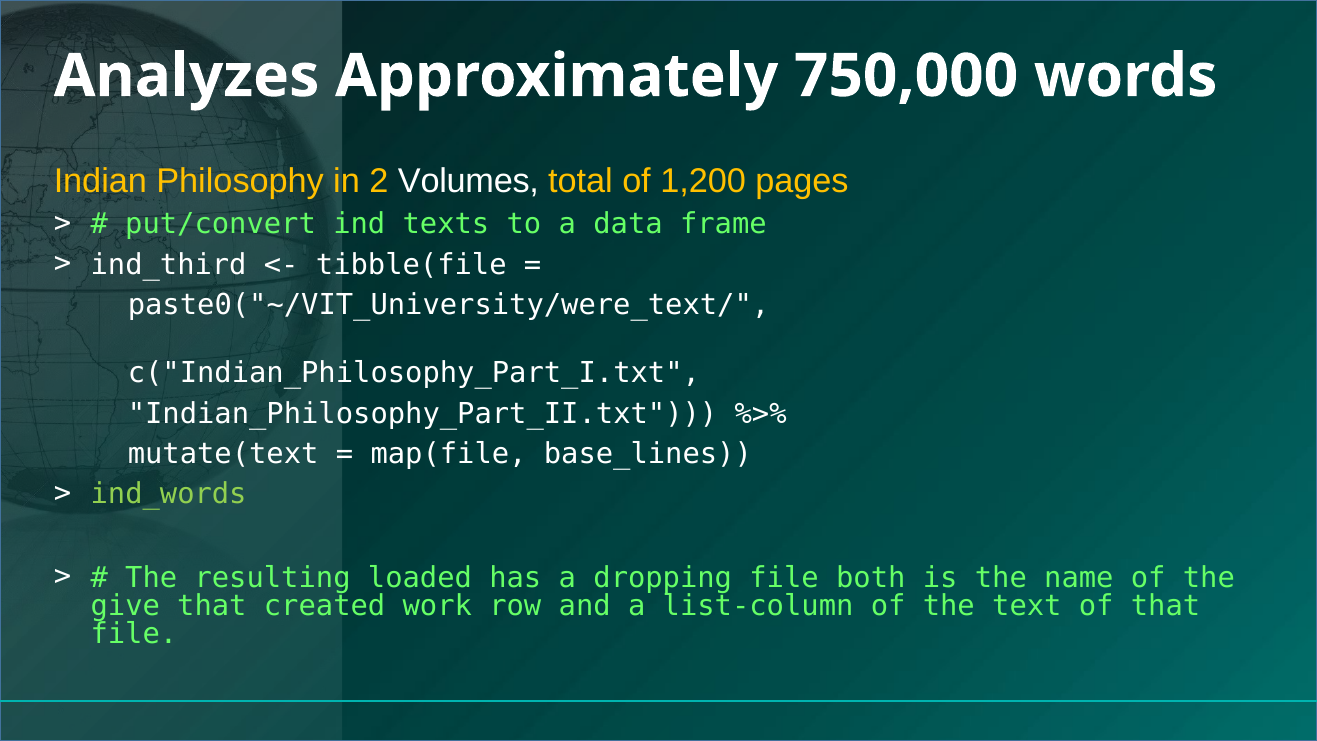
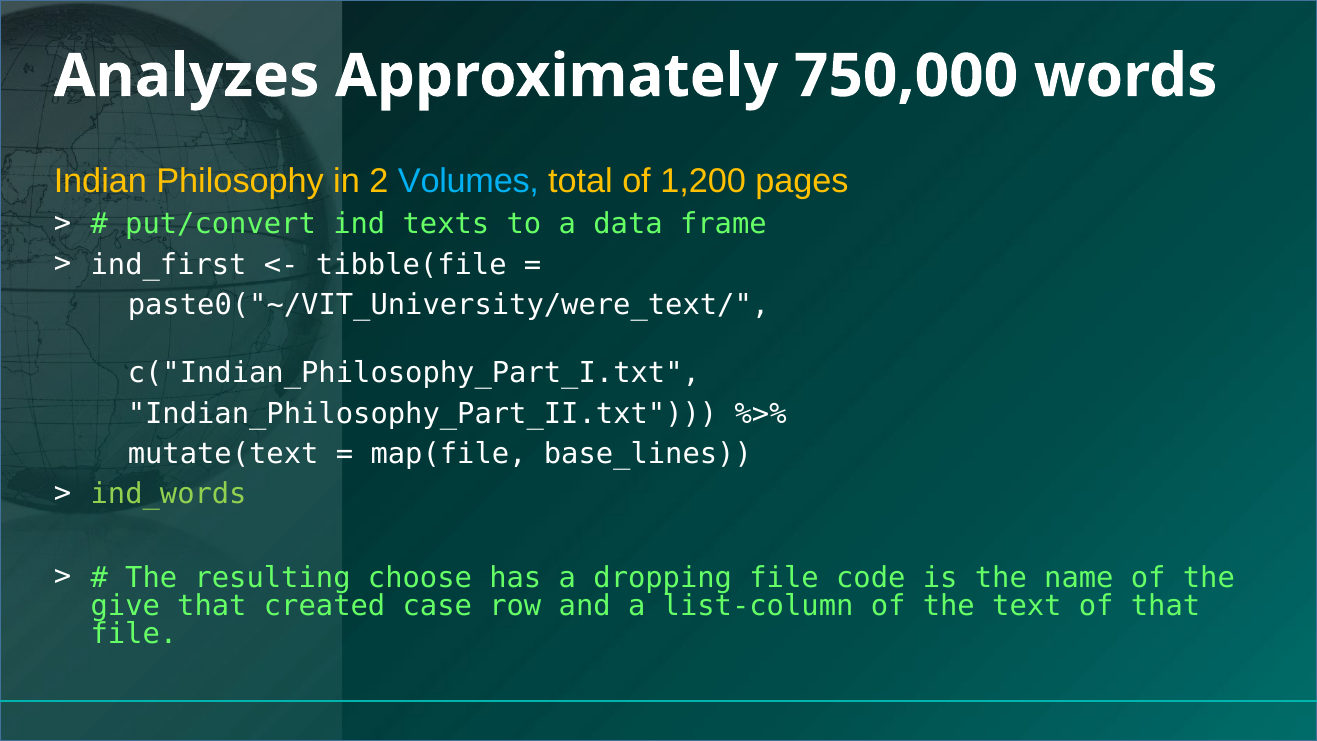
Volumes colour: white -> light blue (468, 181)
ind_third: ind_third -> ind_first (169, 265)
loaded: loaded -> choose (420, 578)
both: both -> code (871, 578)
work: work -> case (437, 606)
